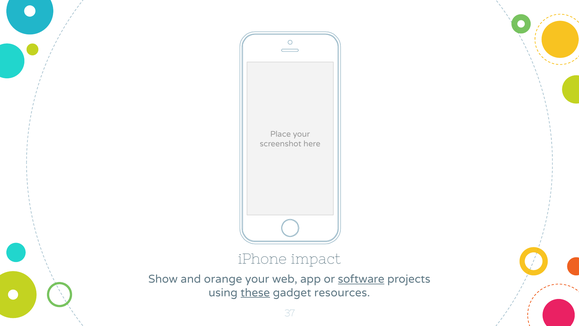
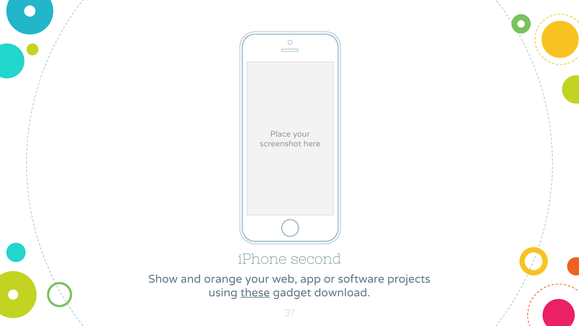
impact: impact -> second (316, 259)
software underline: present -> none (361, 279)
resources: resources -> download (342, 292)
